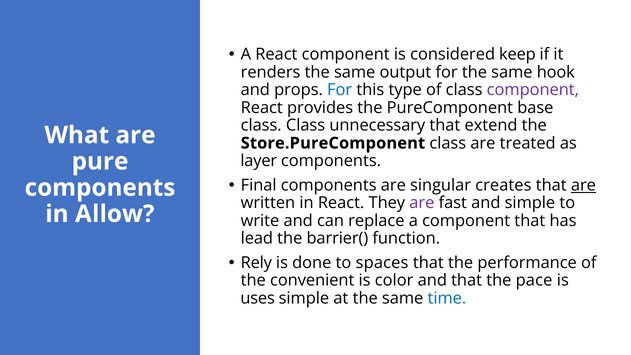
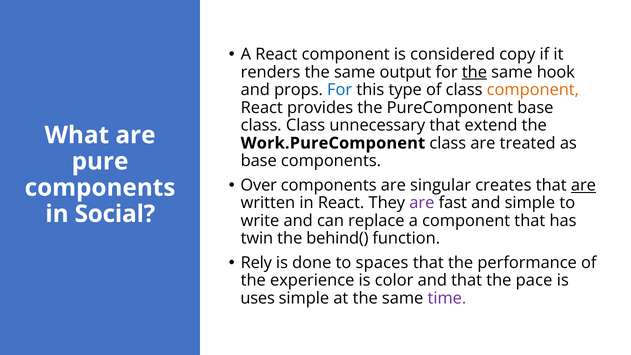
keep: keep -> copy (517, 54)
the underline: none -> present (474, 72)
component colour: purple -> orange (533, 90)
Store.PureComponent: Store.PureComponent -> Work.PureComponent (333, 143)
layer: layer -> base (259, 161)
Final: Final -> Over (259, 185)
Allow: Allow -> Social (115, 214)
lead: lead -> twin (257, 238)
barrier(: barrier( -> behind( (337, 238)
convenient: convenient -> experience (312, 280)
time colour: blue -> purple (447, 298)
